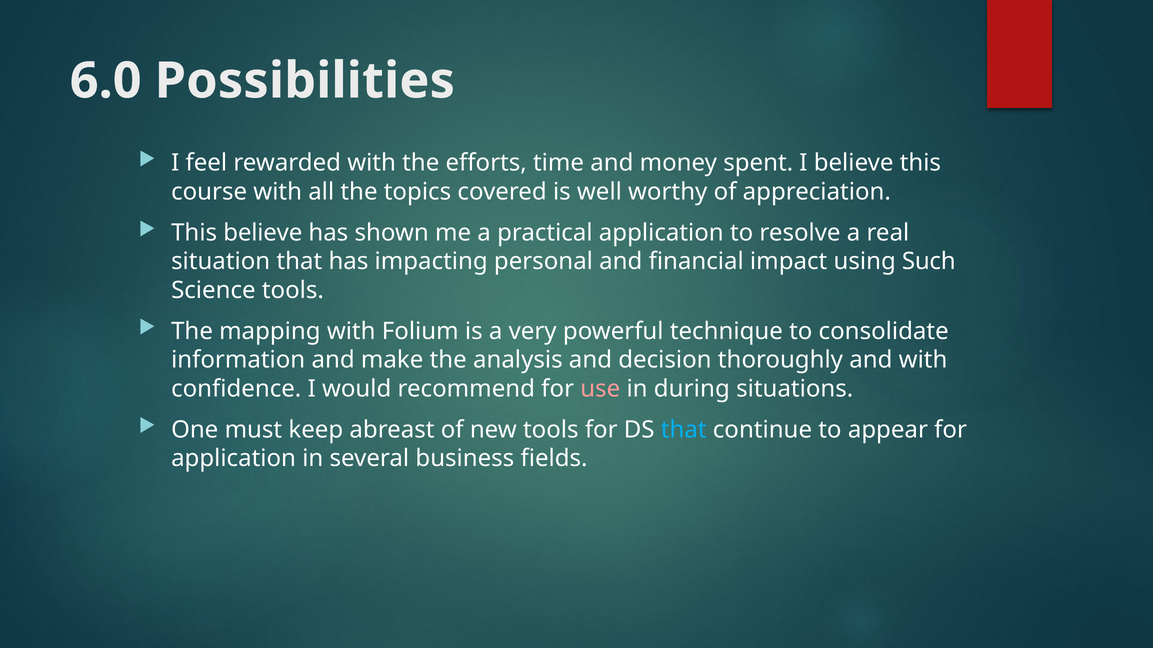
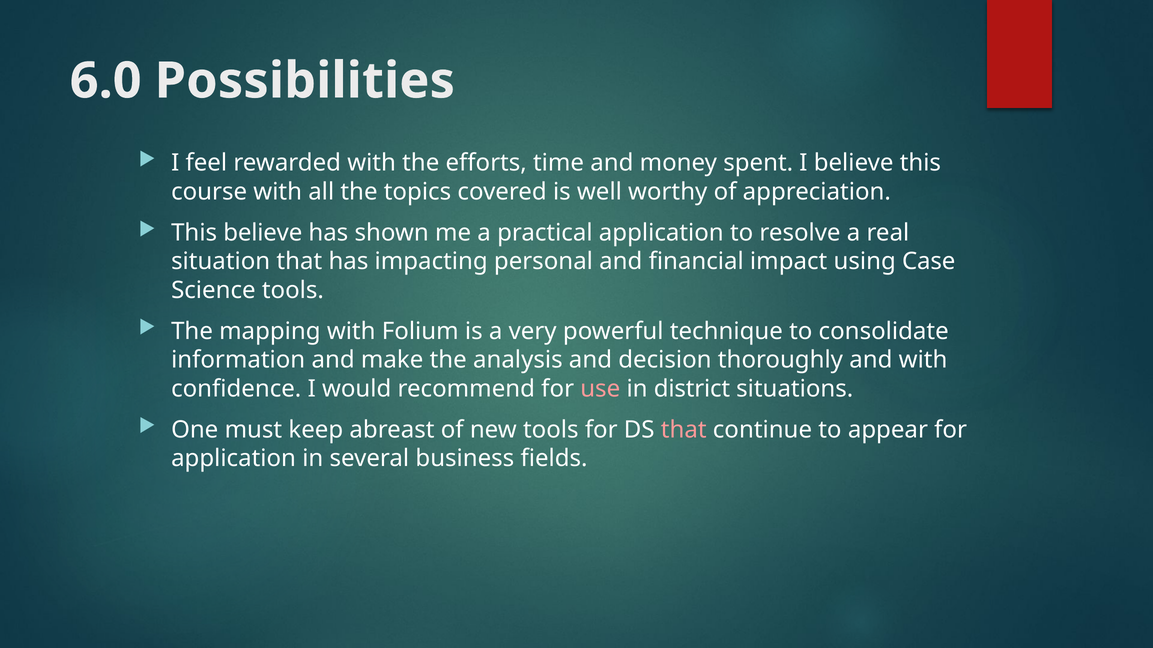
Such: Such -> Case (929, 262)
during: during -> district (692, 389)
that colour: light blue -> pink (684, 430)
